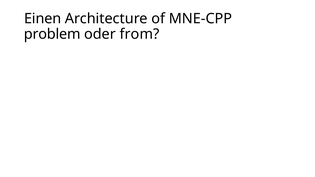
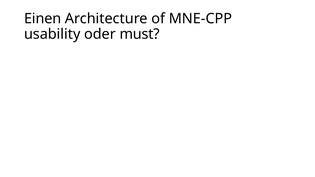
problem: problem -> usability (52, 34)
from: from -> must (140, 34)
